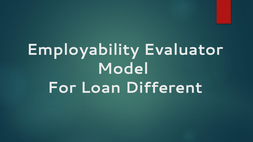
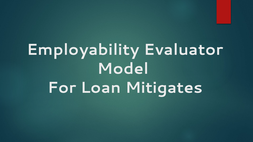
Different: Different -> Mitigates (164, 88)
